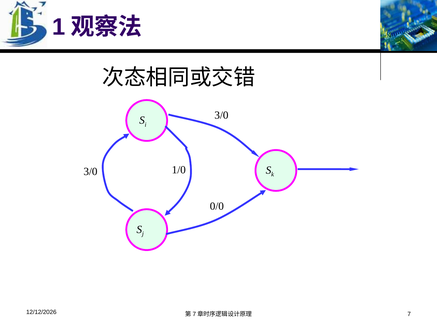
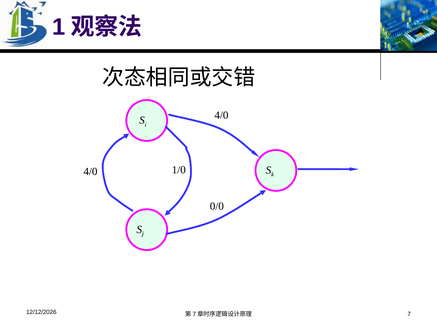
3/0: 3/0 -> 4/0 (221, 115)
3/0: 3/0 -> 4/0 (90, 171)
